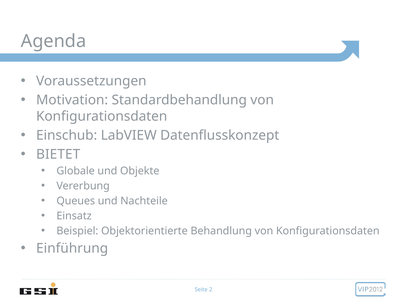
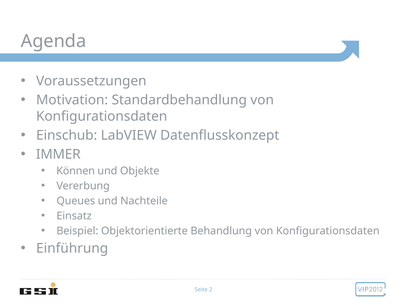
BIETET: BIETET -> IMMER (58, 154)
Globale: Globale -> Können (76, 171)
